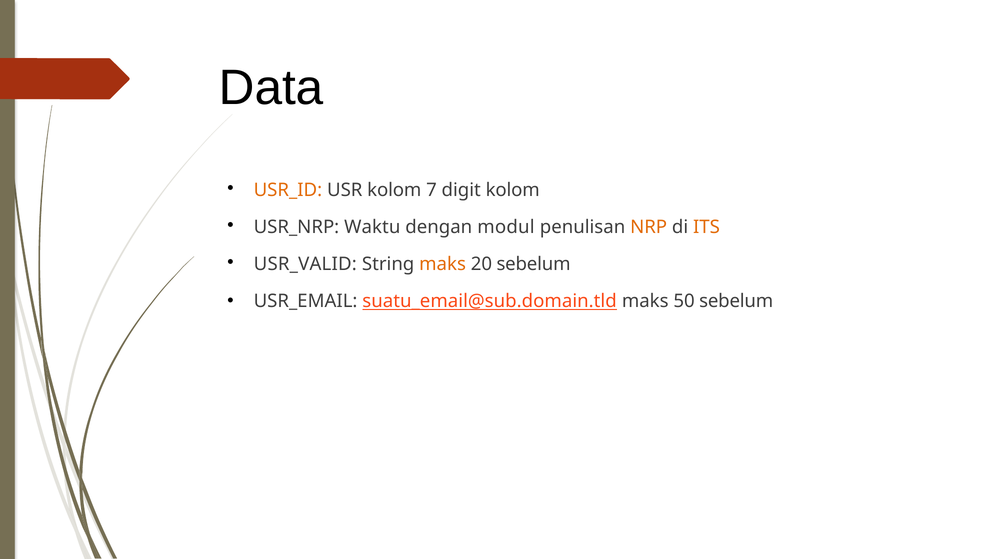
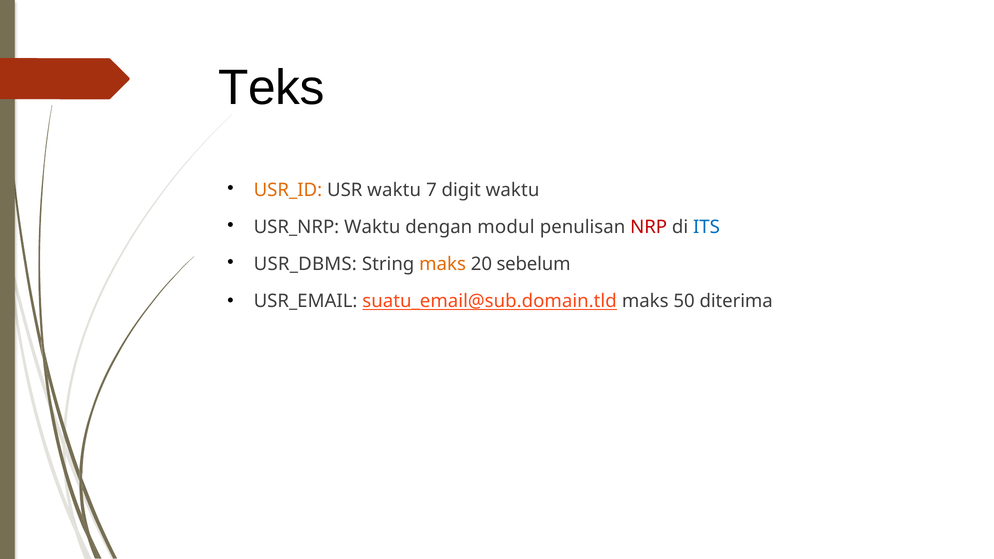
Data: Data -> Teks (271, 88)
USR kolom: kolom -> waktu (394, 190)
digit kolom: kolom -> waktu (513, 190)
NRP colour: orange -> red (649, 227)
ITS colour: orange -> blue (707, 227)
USR_VALID: USR_VALID -> USR_DBMS (305, 264)
50 sebelum: sebelum -> diterima (736, 301)
